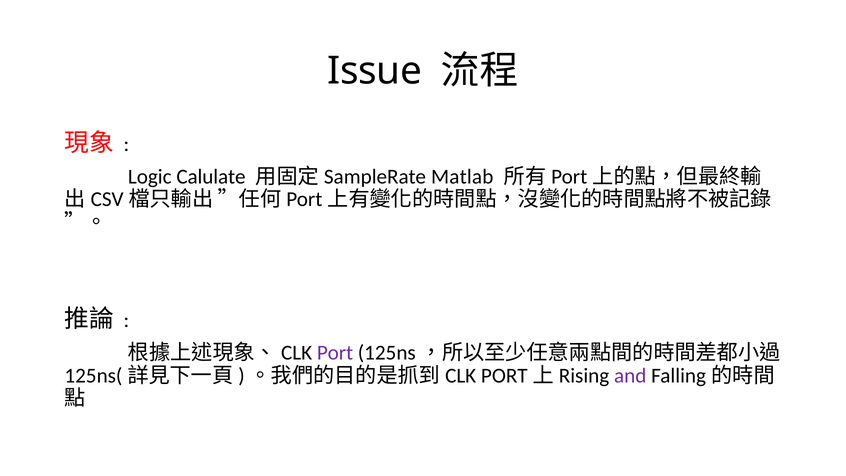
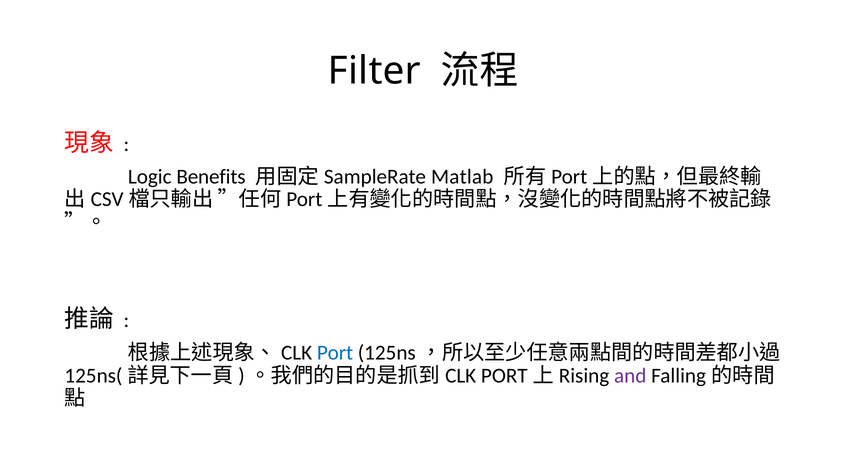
Issue: Issue -> Filter (374, 71)
Calulate: Calulate -> Benefits (211, 177)
Port colour: purple -> blue (335, 353)
